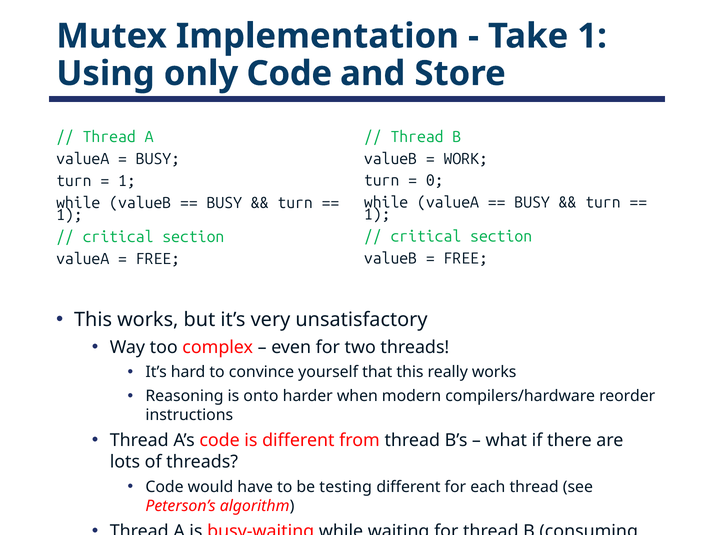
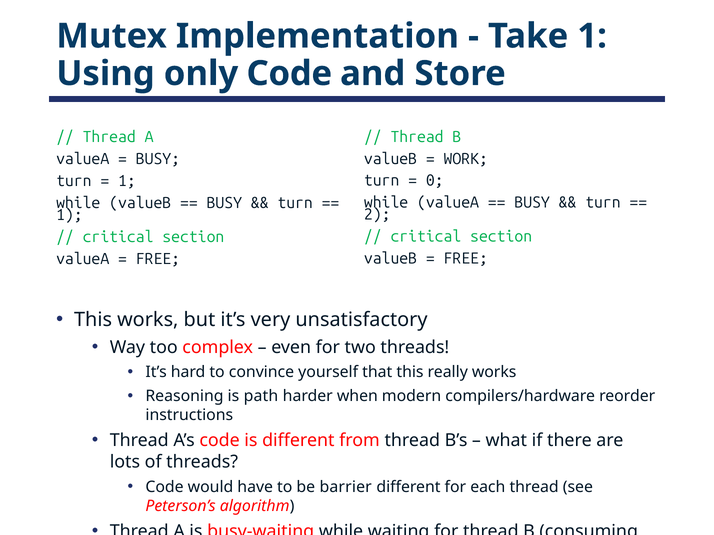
1: 1 -> 2 (377, 215)
onto: onto -> path (261, 397)
testing: testing -> barrier (346, 487)
